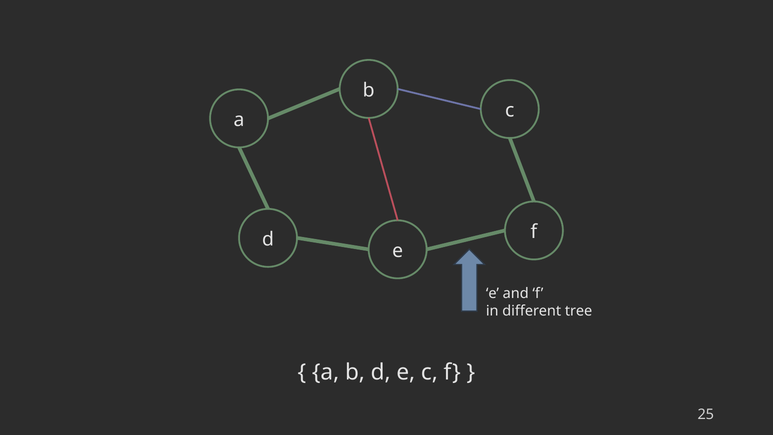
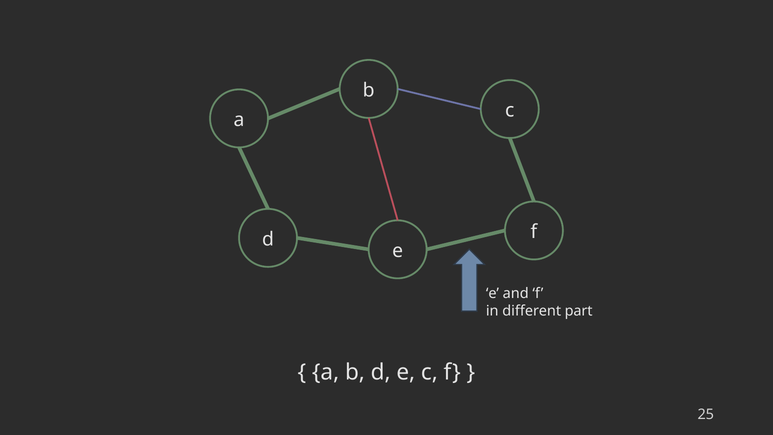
tree: tree -> part (579, 311)
